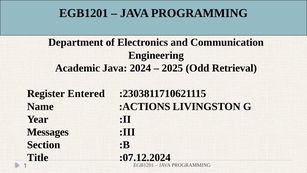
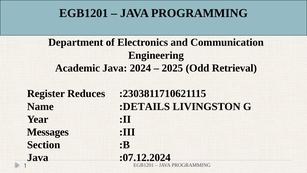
Entered: Entered -> Reduces (86, 94)
:ACTIONS: :ACTIONS -> :DETAILS (145, 106)
Title: Title -> Java (38, 157)
